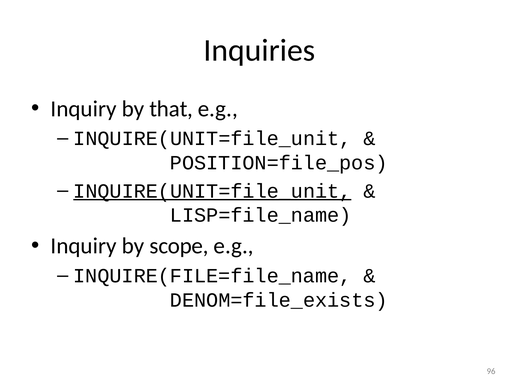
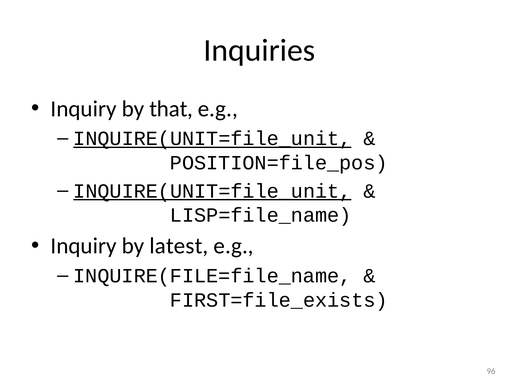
INQUIRE(UNIT=file_unit underline: none -> present (212, 139)
scope: scope -> latest (179, 246)
DENOM=file_exists: DENOM=file_exists -> FIRST=file_exists (279, 300)
